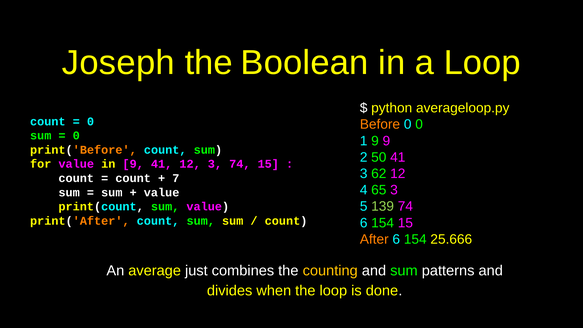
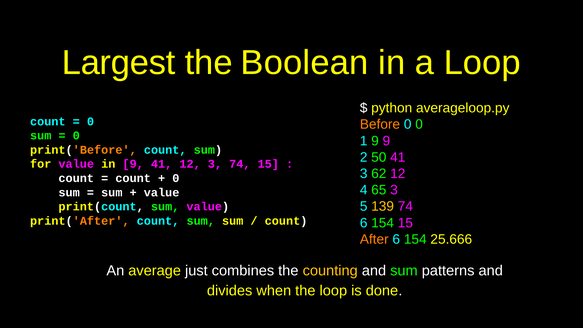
Joseph: Joseph -> Largest (119, 63)
7: 7 -> 0 (176, 178)
139 colour: light green -> yellow (383, 206)
